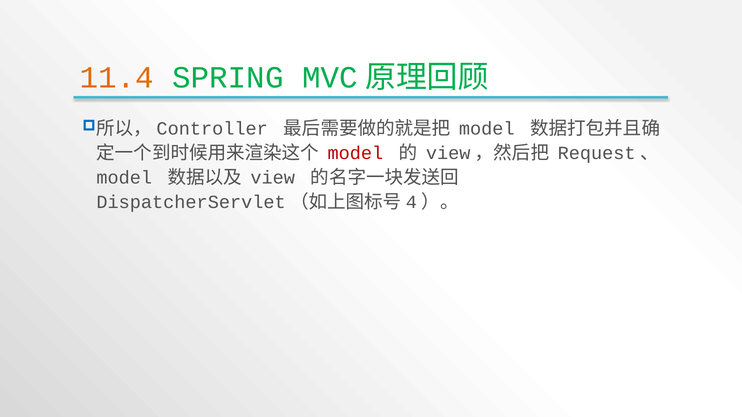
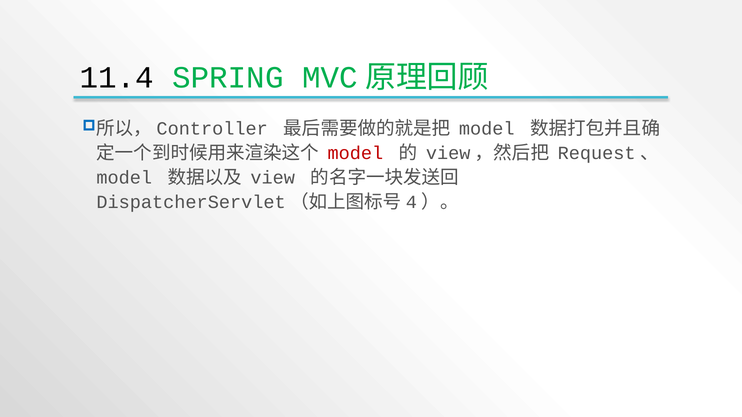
11.4 colour: orange -> black (117, 78)
